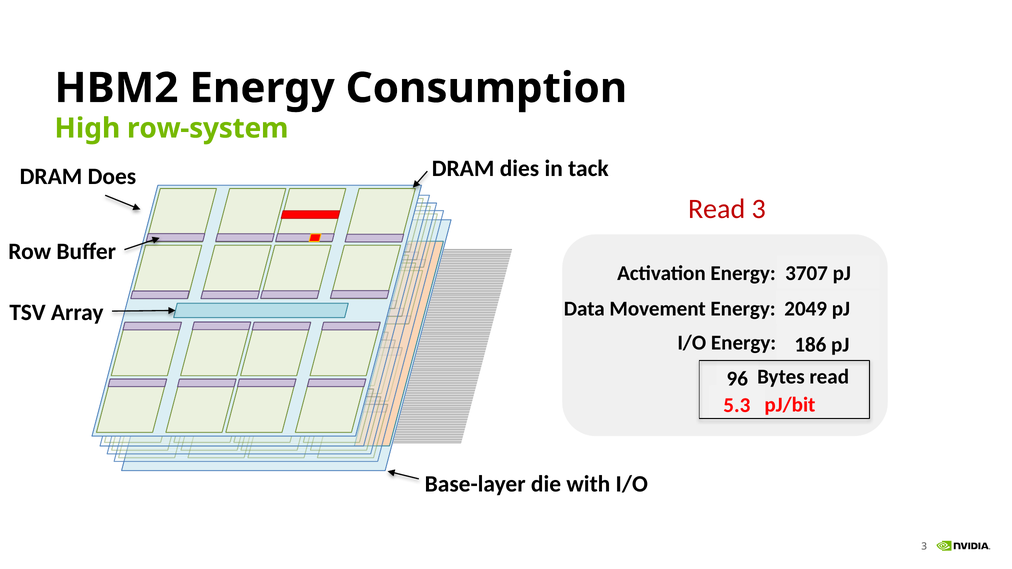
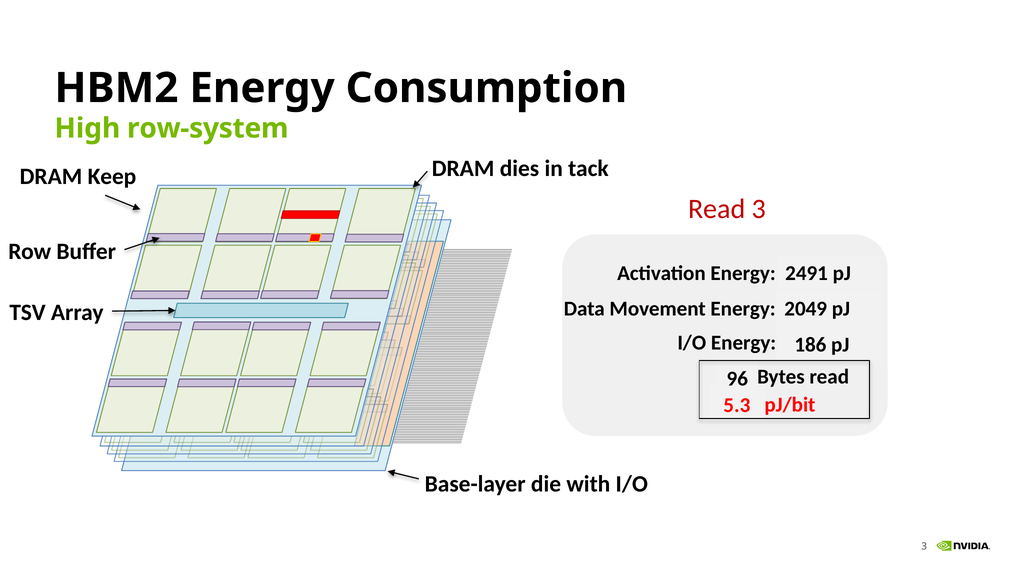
Does: Does -> Keep (112, 177)
3707: 3707 -> 2491 (807, 274)
